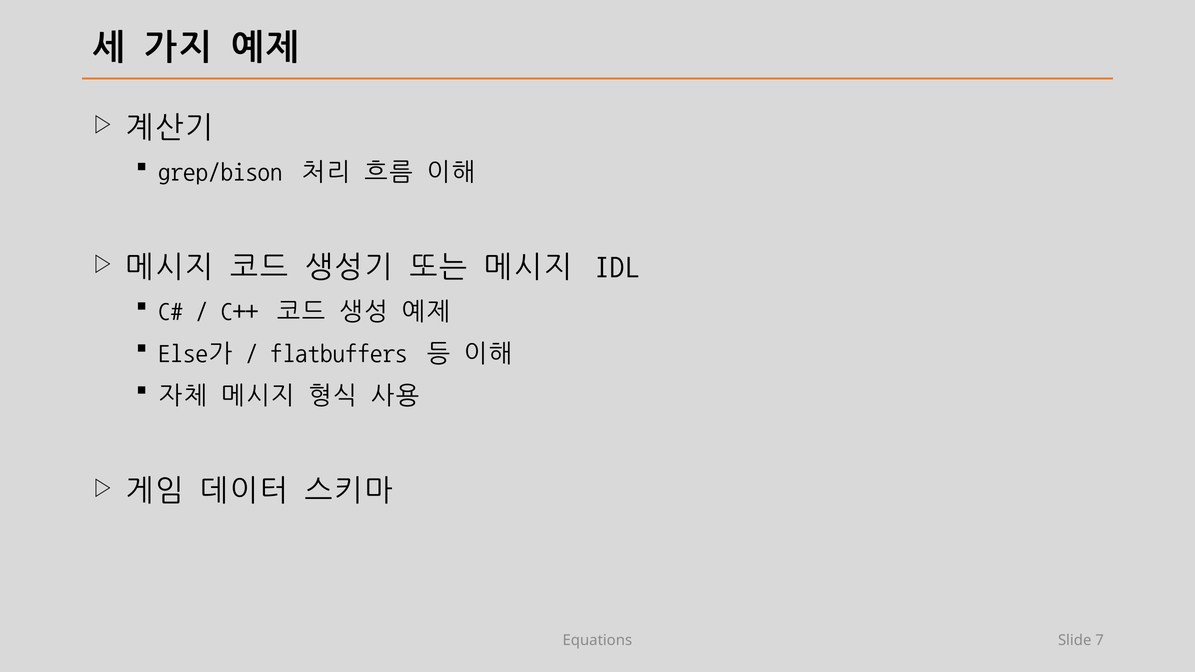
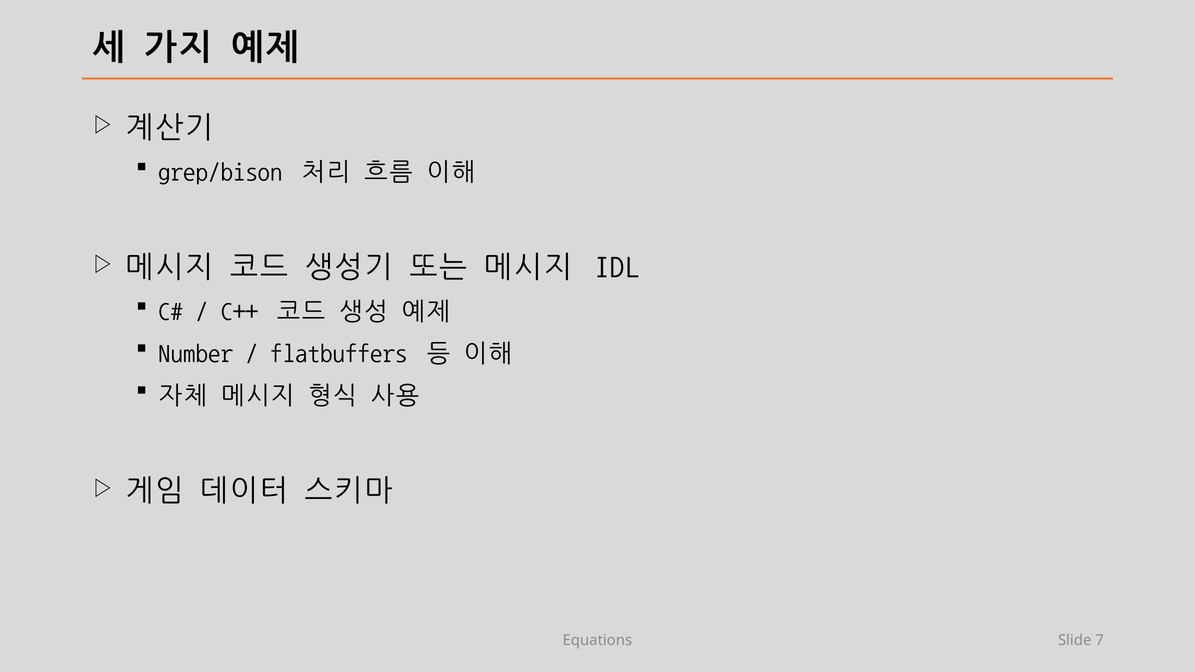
Else가: Else가 -> Number (196, 353)
